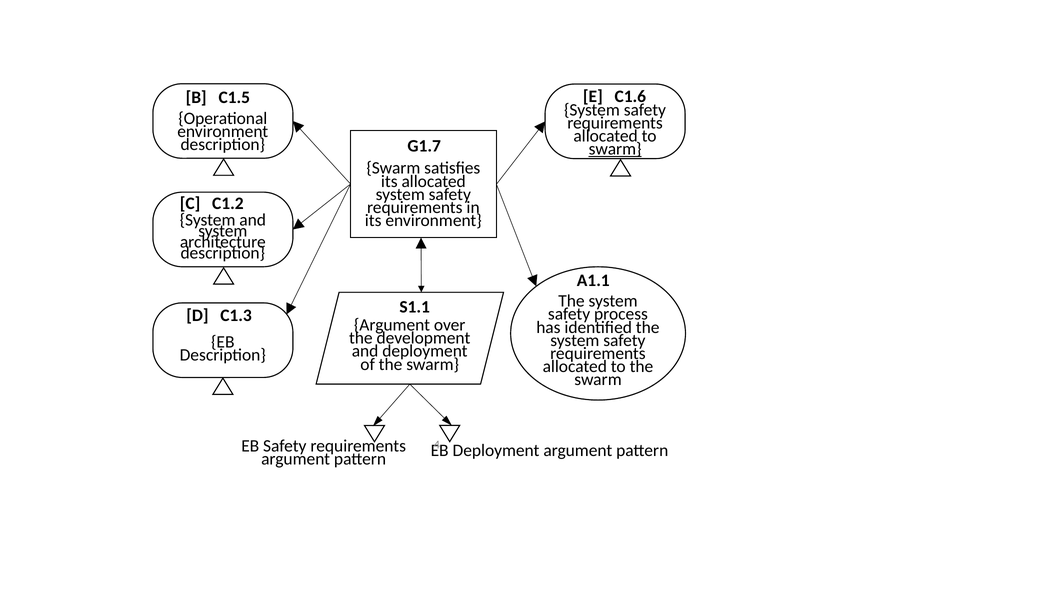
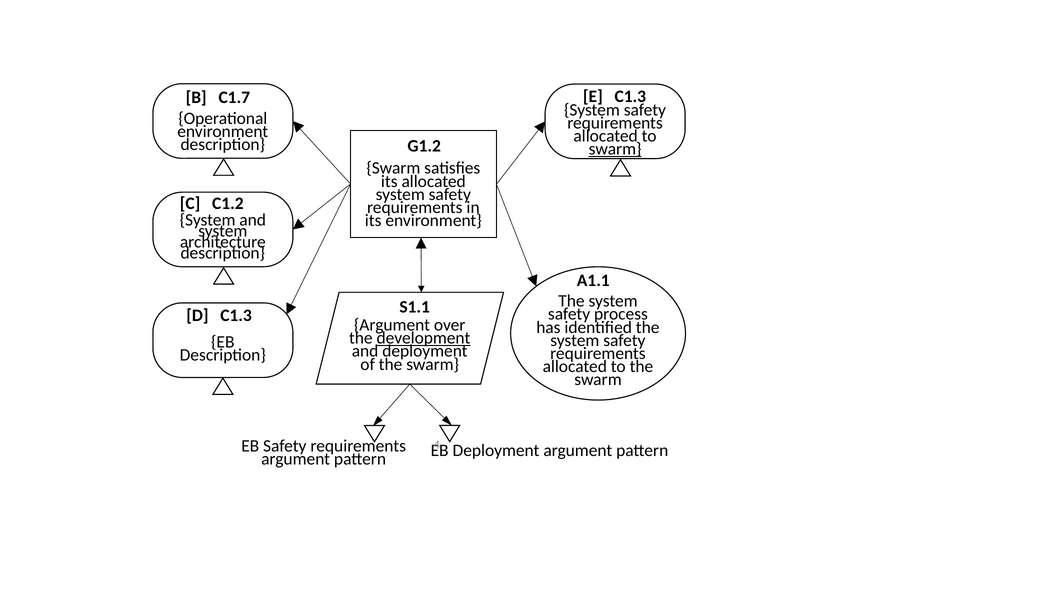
E C1.6: C1.6 -> C1.3 (630, 97)
C1.5: C1.5 -> C1.7 (234, 97)
G1.7: G1.7 -> G1.2 (424, 146)
development underline: none -> present (423, 338)
